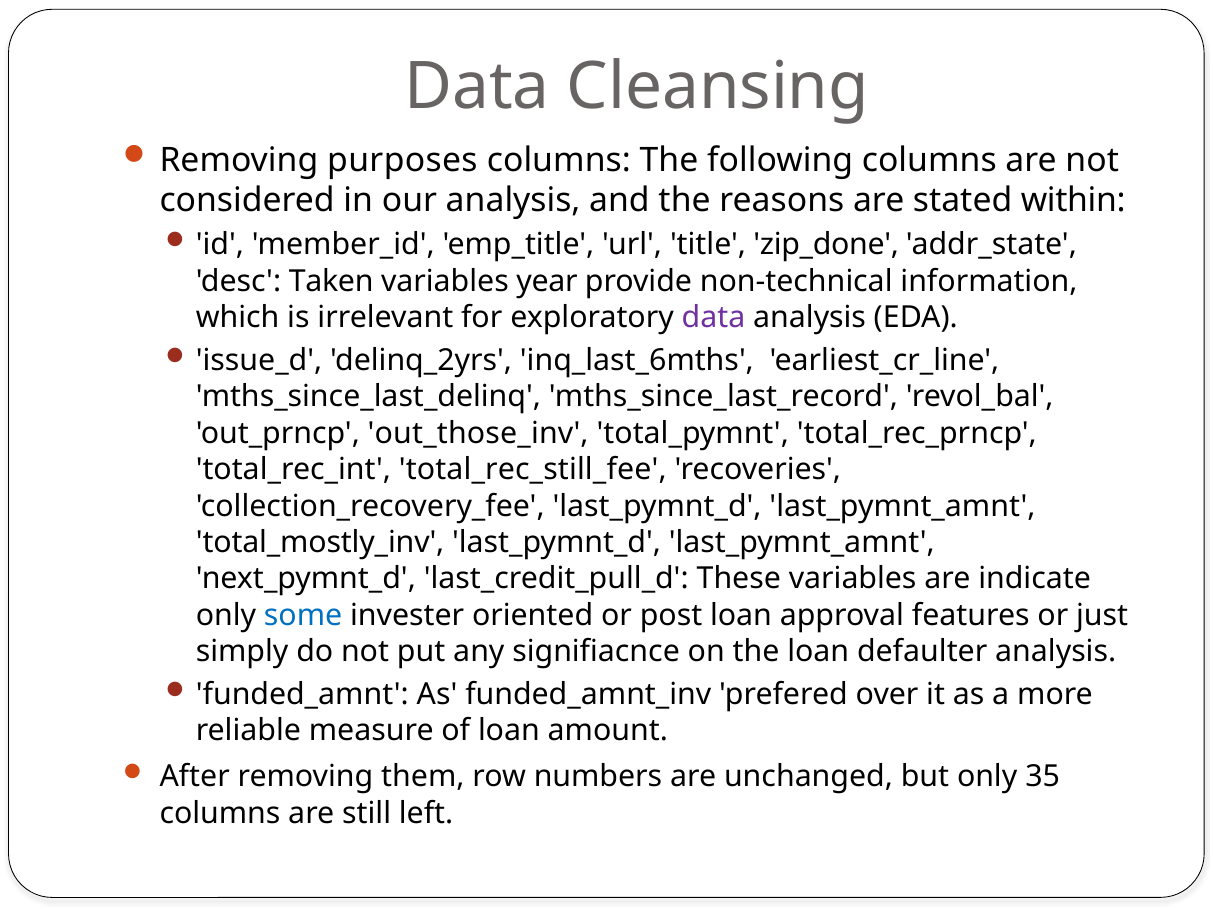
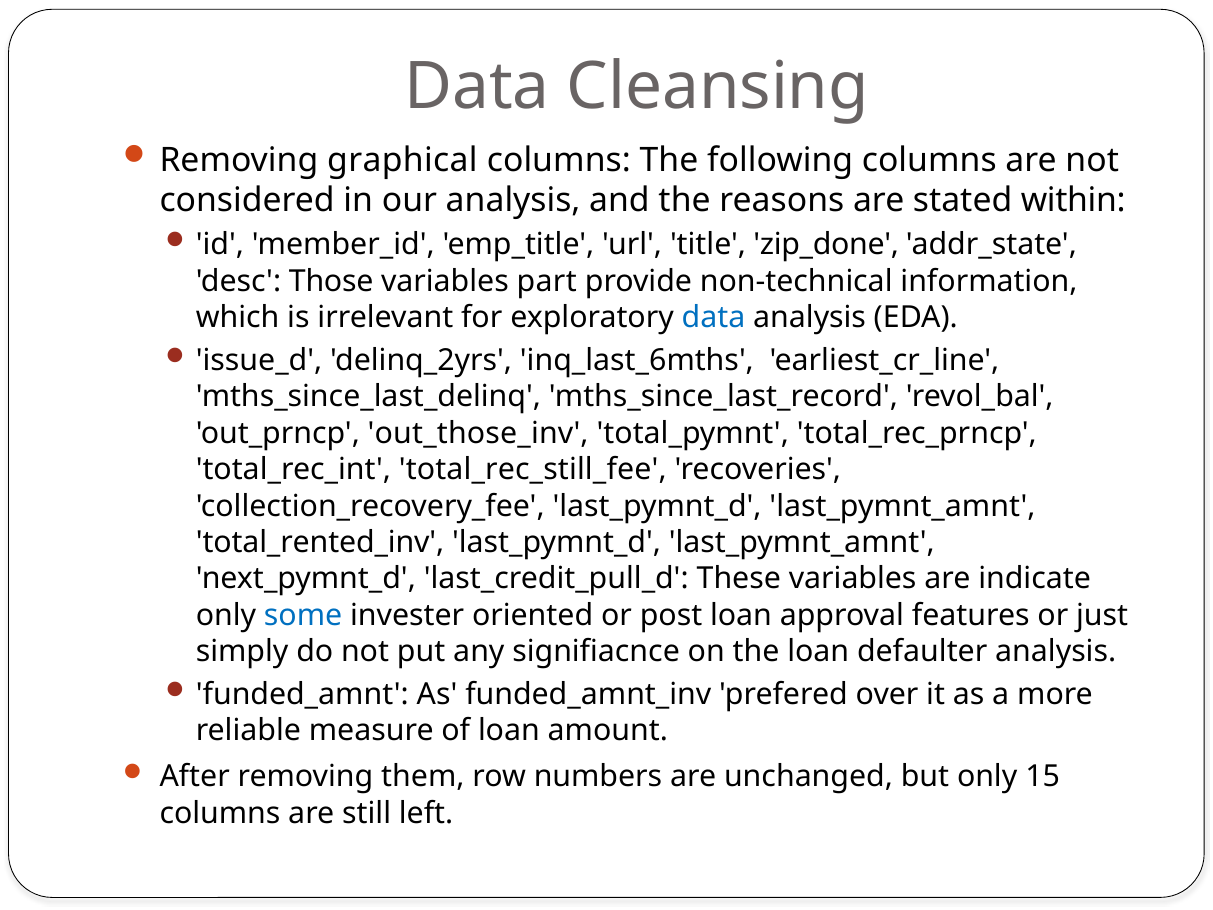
purposes: purposes -> graphical (402, 160)
Taken: Taken -> Those (331, 281)
year: year -> part (547, 281)
data colour: purple -> blue (714, 318)
total_mostly_inv: total_mostly_inv -> total_rented_inv (320, 542)
35: 35 -> 15 (1043, 777)
